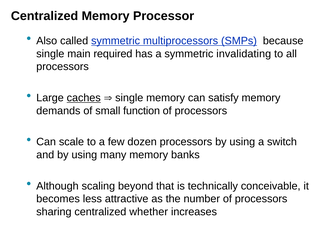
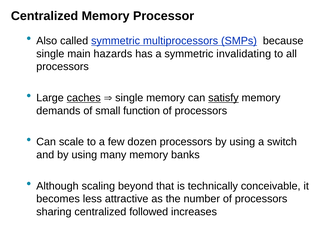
required: required -> hazards (113, 54)
satisfy underline: none -> present (223, 98)
whether: whether -> followed (149, 211)
